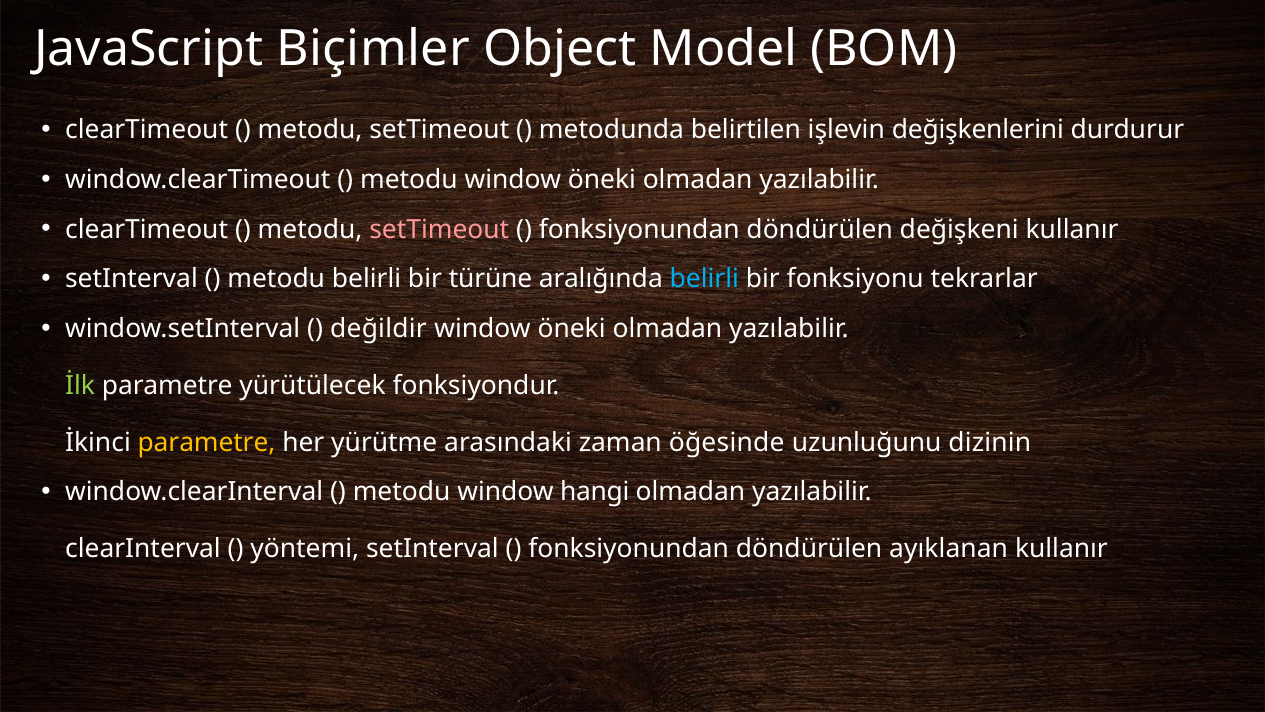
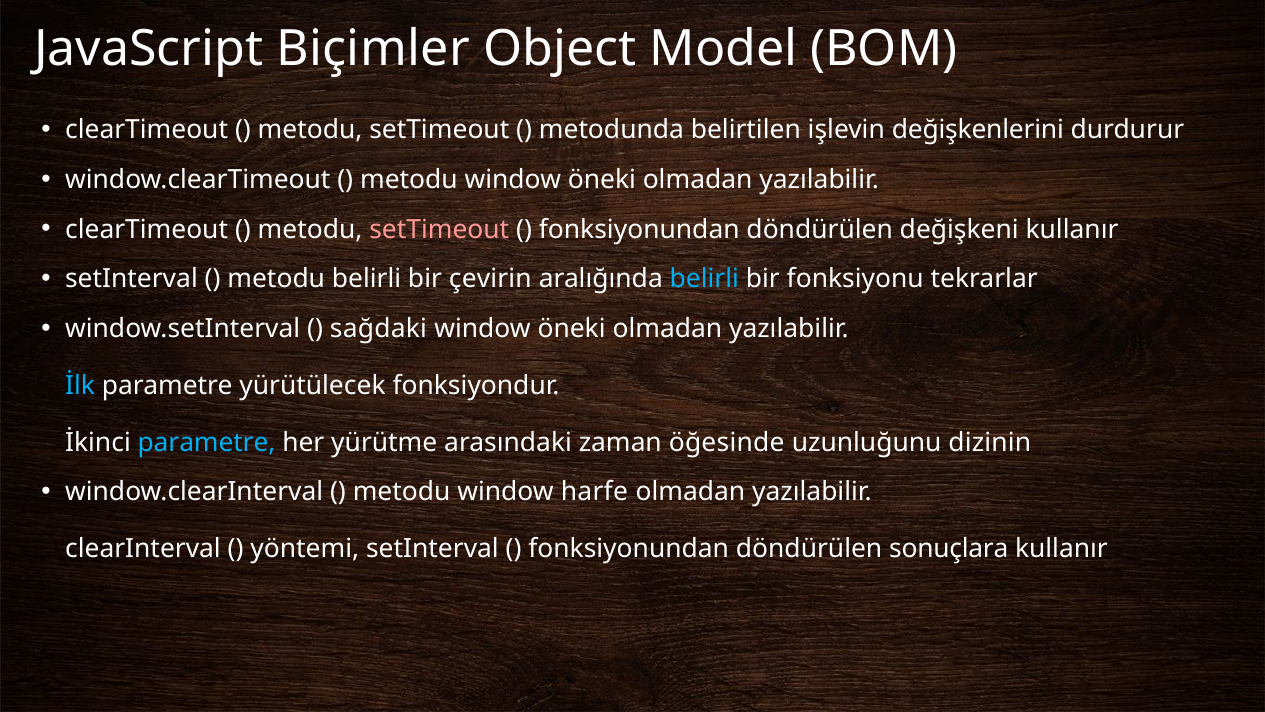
türüne: türüne -> çevirin (490, 279)
değildir: değildir -> sağdaki (378, 328)
İlk colour: light green -> light blue (80, 385)
parametre colour: yellow -> light blue (207, 442)
hangi: hangi -> harfe (594, 492)
ayıklanan: ayıklanan -> sonuçlara (949, 549)
